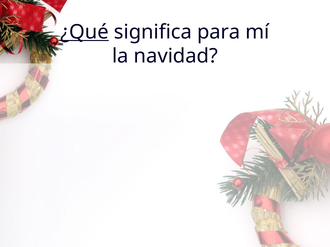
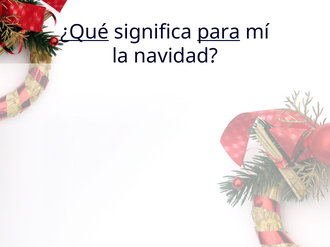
para underline: none -> present (219, 32)
